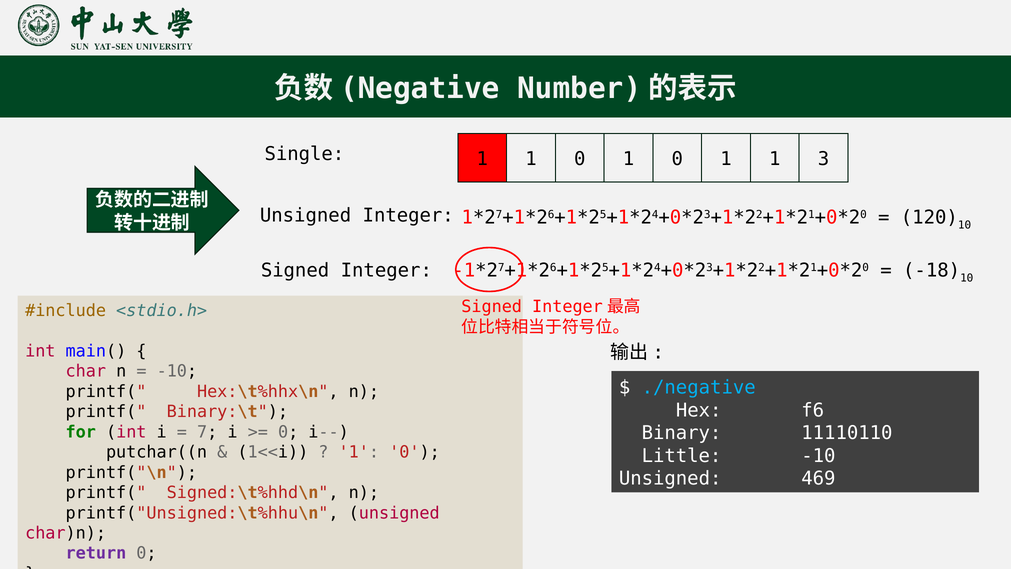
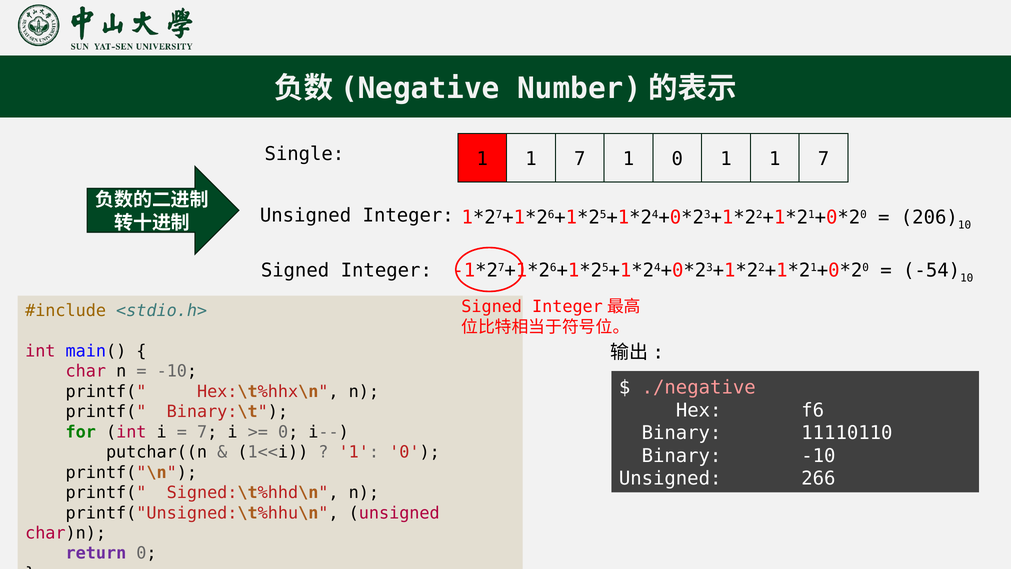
0: 0 -> 7 (580, 159)
1 1 3: 3 -> 7 (824, 159)
120: 120 -> 206 (929, 217)
-18: -18 -> -54 (932, 270)
./negative colour: light blue -> pink (699, 387)
Little: Little -> Binary (682, 456)
469: 469 -> 266 (818, 478)
